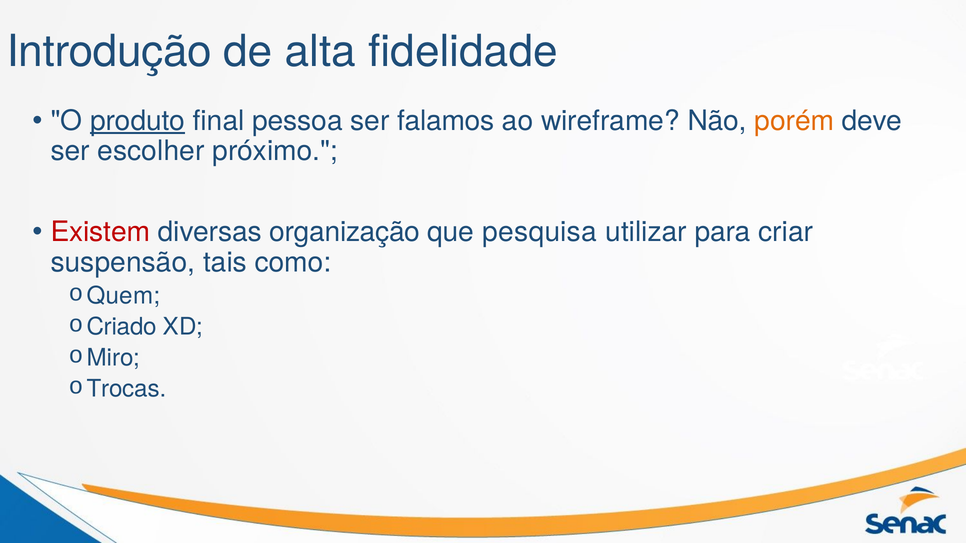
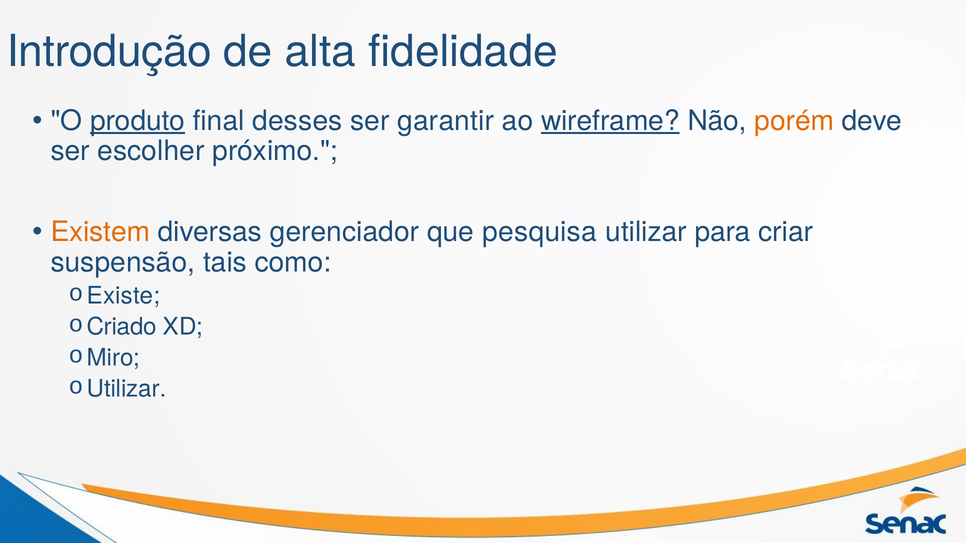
pessoa: pessoa -> desses (297, 121)
falamos: falamos -> garantir (446, 121)
wireframe underline: none -> present (610, 121)
Existem colour: red -> orange (100, 232)
organização: organização -> gerenciador (345, 232)
Quem: Quem -> Existe (124, 296)
o Trocas: Trocas -> Utilizar (126, 389)
